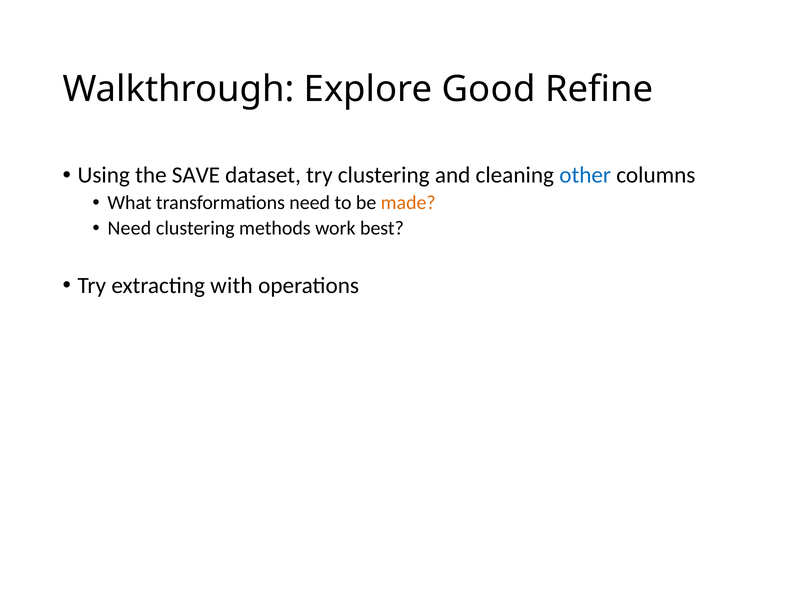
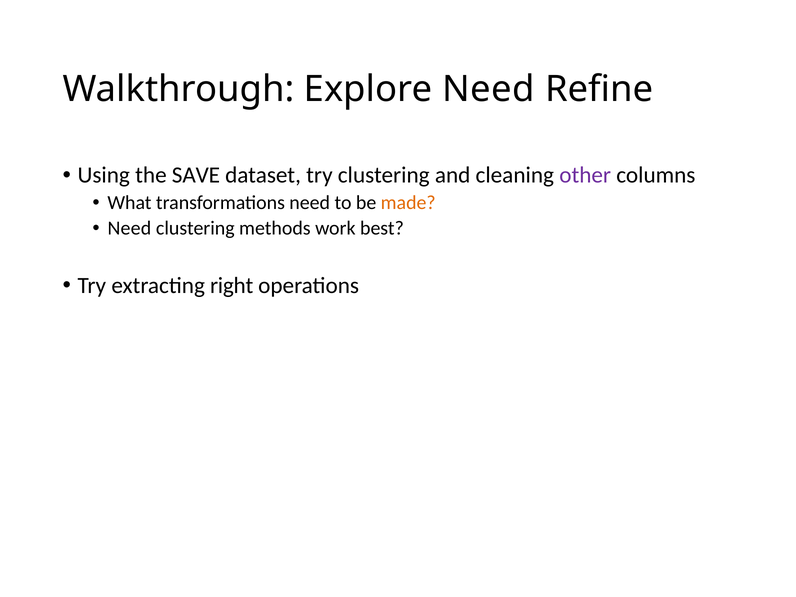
Explore Good: Good -> Need (489, 89)
other colour: blue -> purple (585, 175)
with: with -> right (232, 286)
